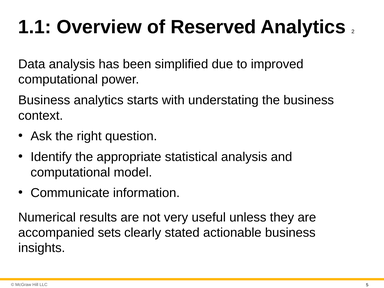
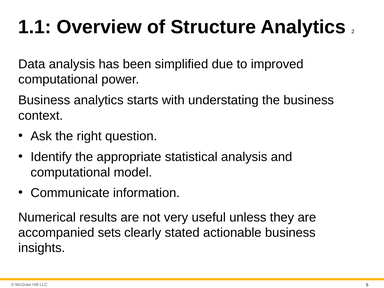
Reserved: Reserved -> Structure (213, 27)
